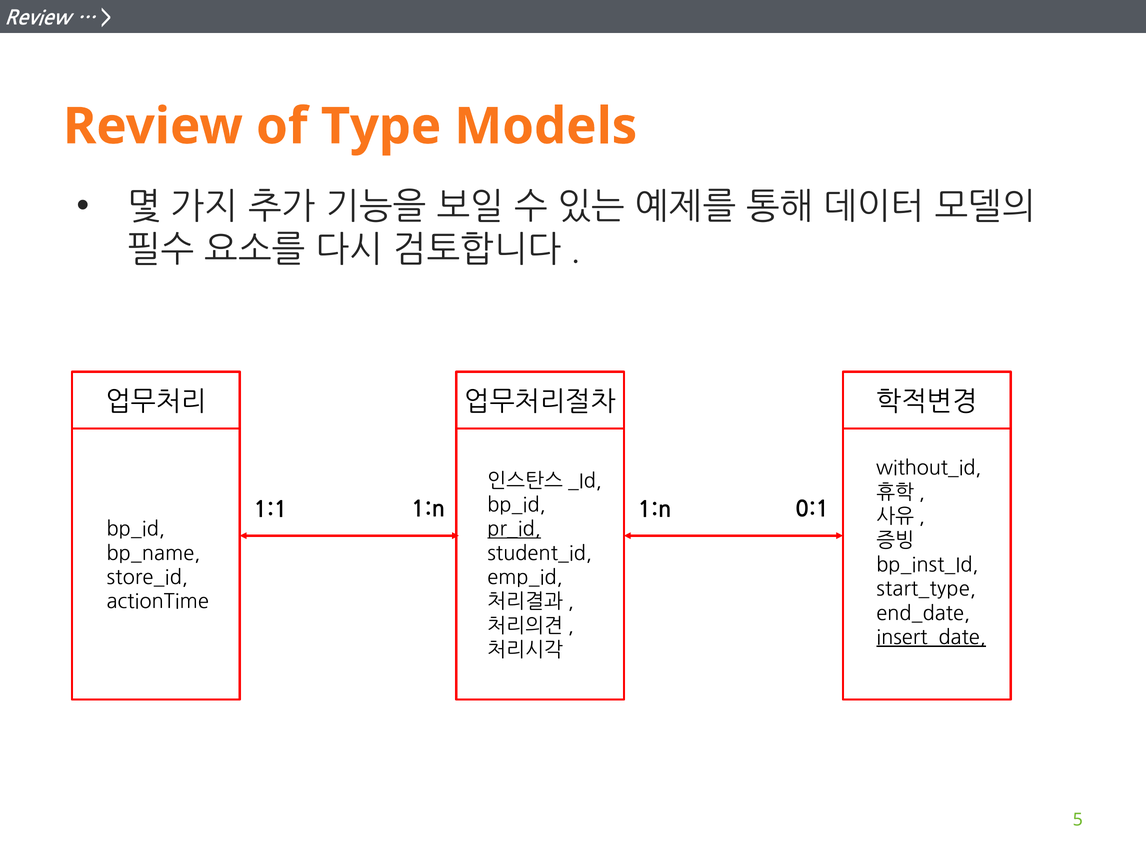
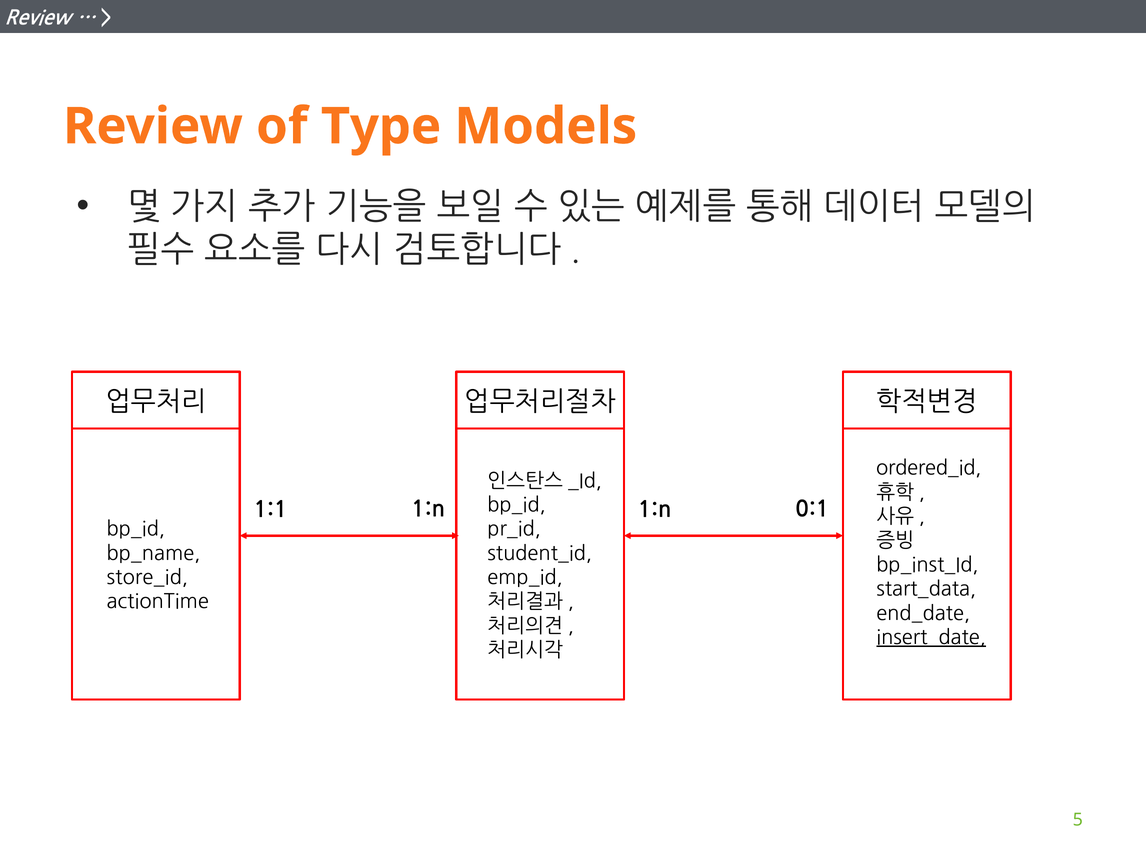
without_id: without_id -> ordered_id (929, 468)
pr_id underline: present -> none (514, 529)
start_type: start_type -> start_data (926, 589)
